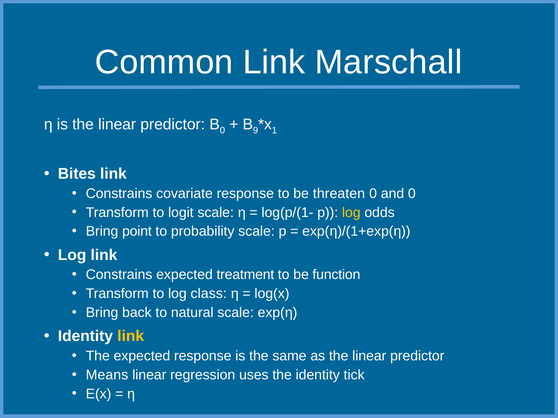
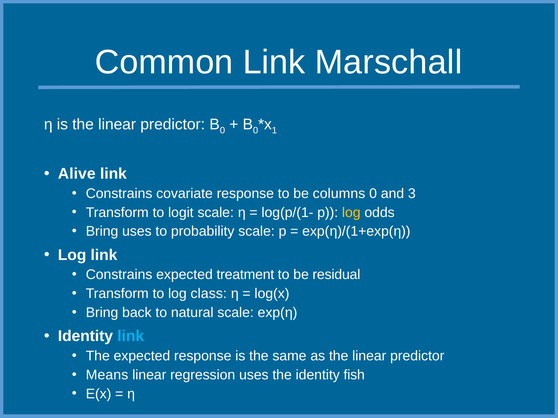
9: 9 -> 0 (256, 130)
Bites: Bites -> Alive (77, 174)
threaten: threaten -> columns (339, 194)
and 0: 0 -> 3 (412, 194)
Bring point: point -> uses (137, 232)
function: function -> residual (336, 275)
link colour: yellow -> light blue (131, 337)
tick: tick -> fish (354, 375)
